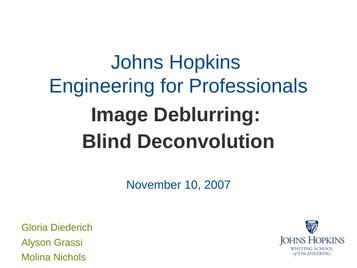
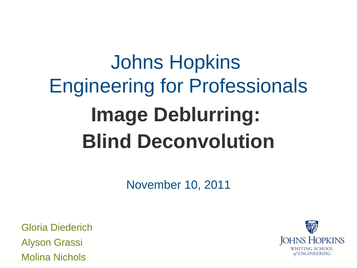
2007: 2007 -> 2011 (217, 185)
